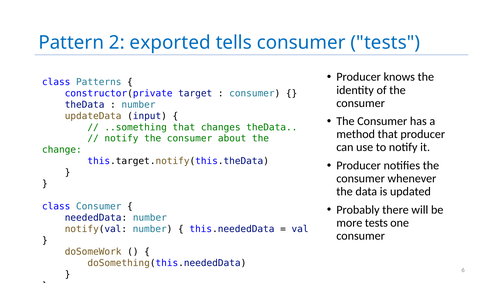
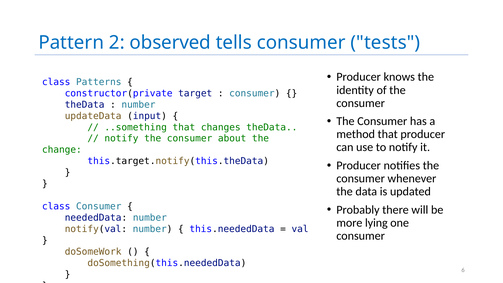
exported: exported -> observed (170, 42)
more tests: tests -> lying (376, 223)
